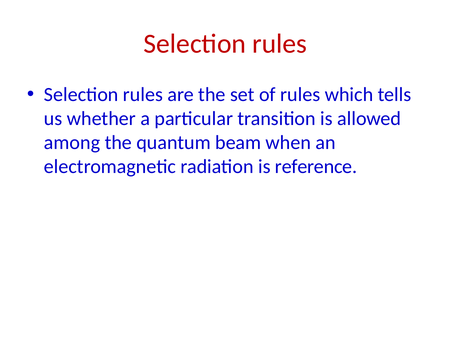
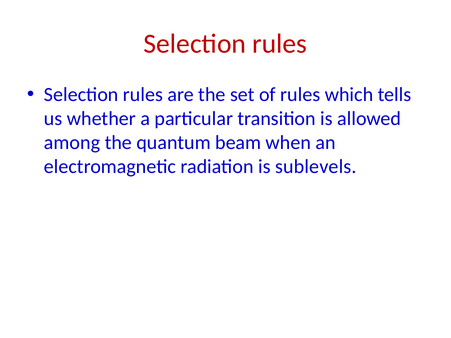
reference: reference -> sublevels (316, 167)
